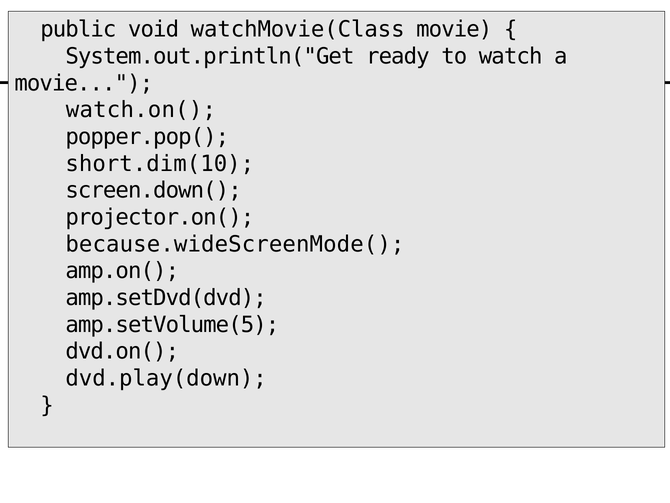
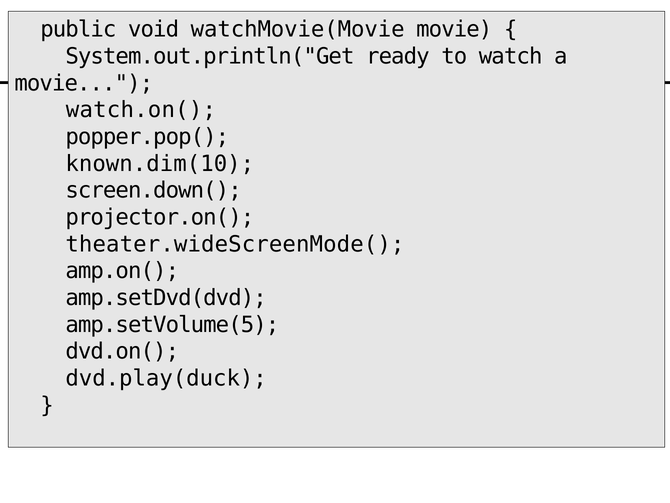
watchMovie(Class: watchMovie(Class -> watchMovie(Movie (298, 30)
short.dim(10: short.dim(10 -> known.dim(10 (160, 164)
because.wideScreenMode(: because.wideScreenMode( -> theater.wideScreenMode( (235, 244)
dvd.play(down: dvd.play(down -> dvd.play(duck (166, 378)
